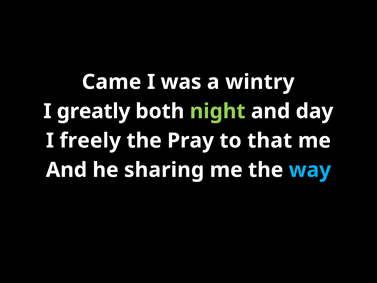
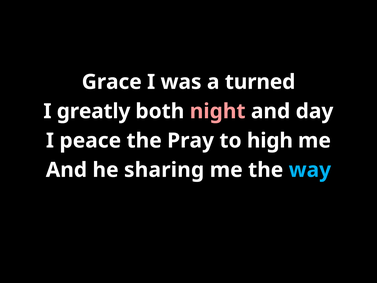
Came: Came -> Grace (112, 82)
wintry: wintry -> turned (260, 82)
night colour: light green -> pink (218, 111)
freely: freely -> peace (90, 141)
that: that -> high (270, 141)
